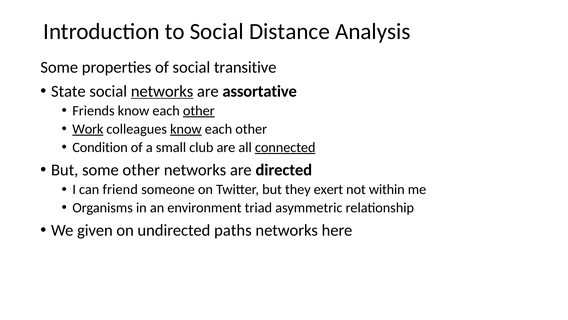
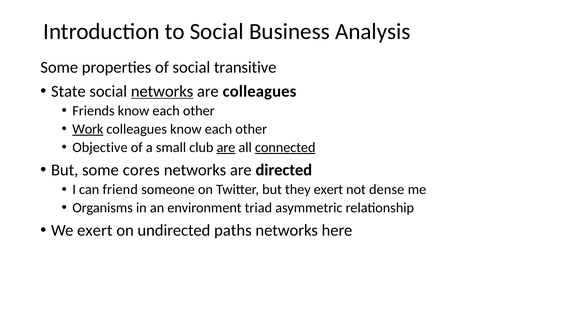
Distance: Distance -> Business (289, 31)
are assortative: assortative -> colleagues (260, 91)
other underline: present -> none (199, 111)
know underline: present -> none (186, 129)
Condition: Condition -> Objective (100, 147)
are underline: none -> present (226, 147)
some other: other -> cores (141, 170)
within: within -> dense (387, 189)
We given: given -> exert (95, 230)
